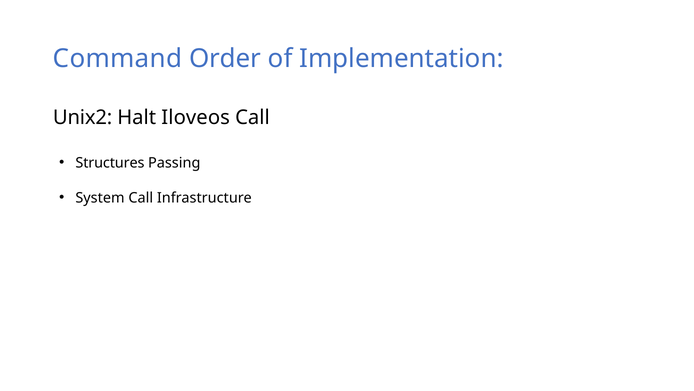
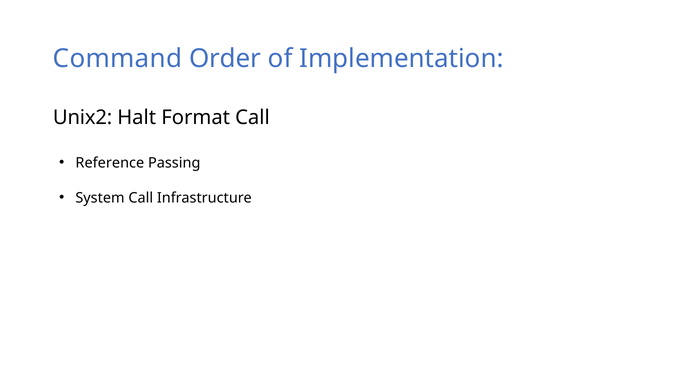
Iloveos: Iloveos -> Format (196, 117)
Structures: Structures -> Reference (110, 163)
